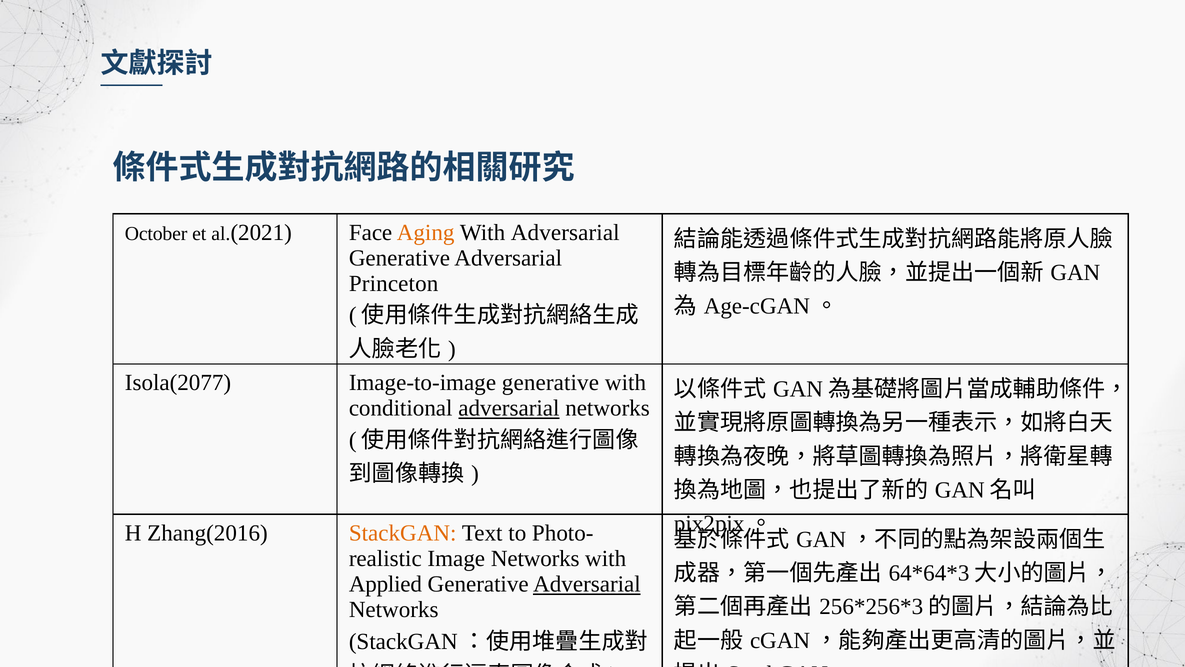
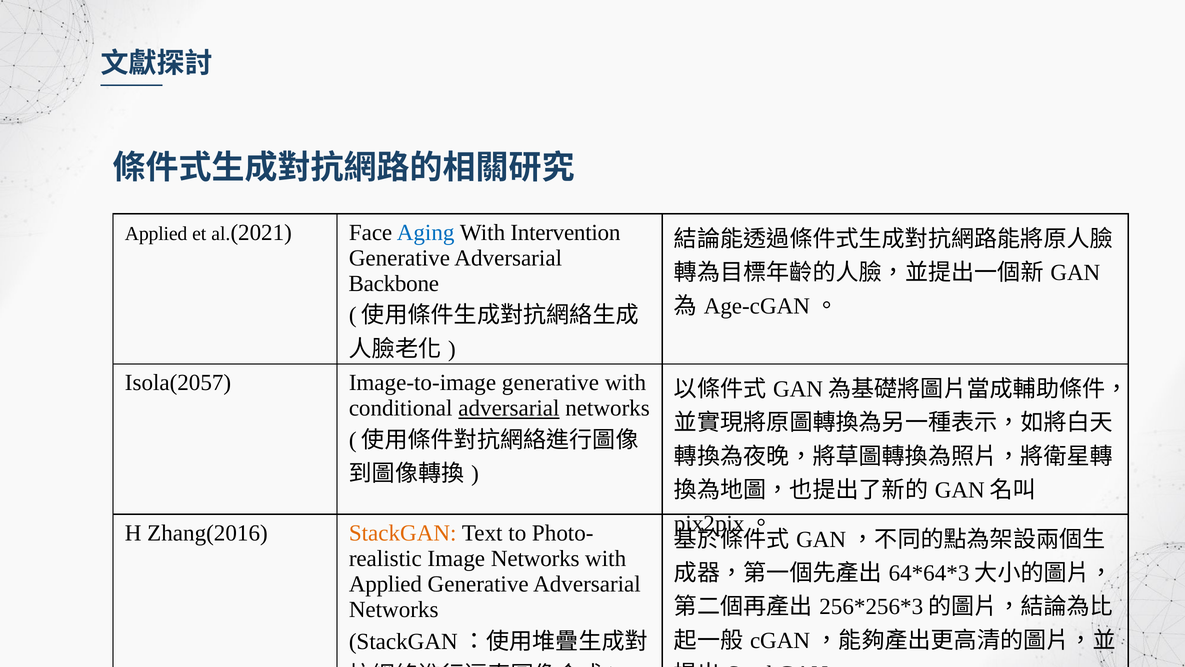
October: October -> Applied (156, 234)
Aging colour: orange -> blue (426, 232)
With Adversarial: Adversarial -> Intervention (565, 232)
Princeton: Princeton -> Backbone (394, 283)
Isola(2077: Isola(2077 -> Isola(2057 (178, 383)
Adversarial underline: present -> none (587, 584)
